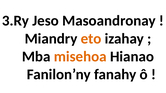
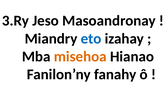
eto colour: orange -> blue (91, 39)
